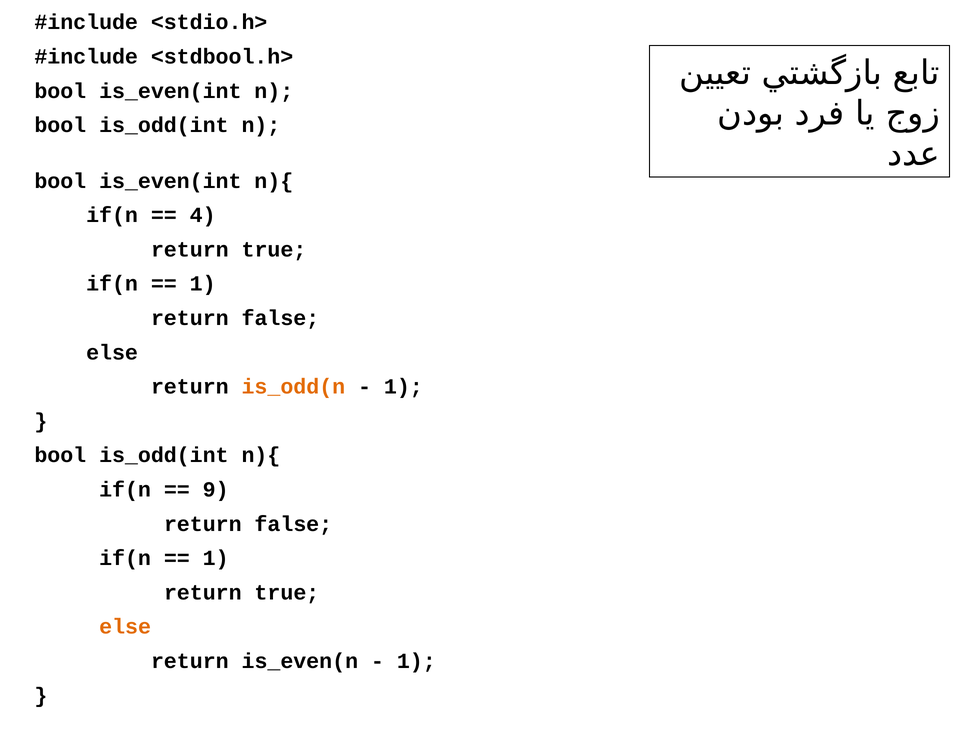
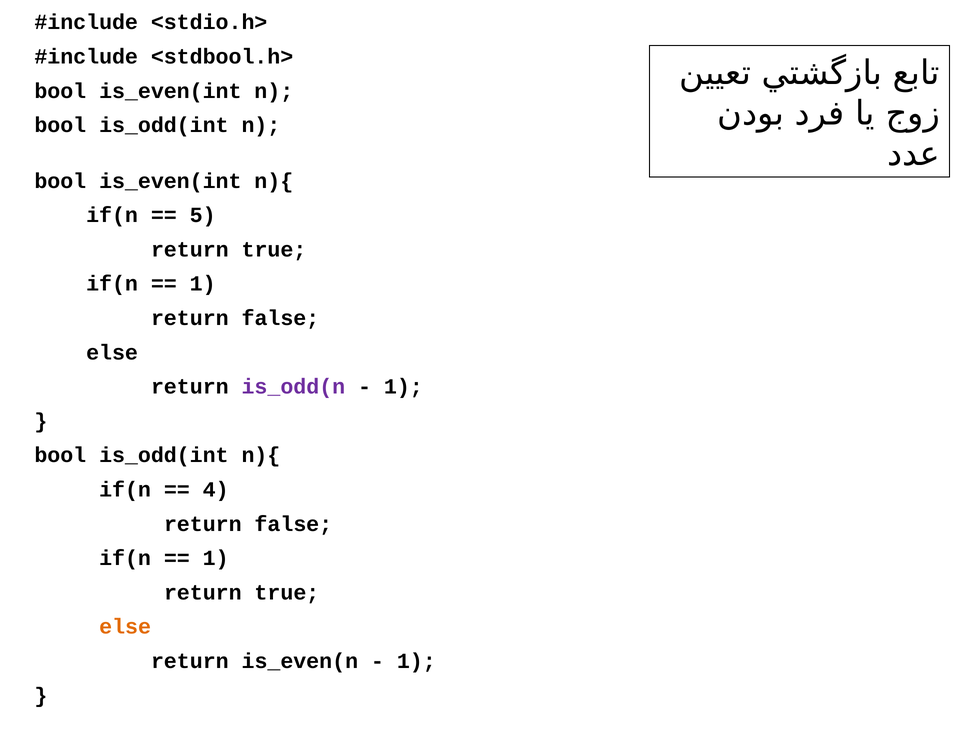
4: 4 -> 5 (203, 215)
is_odd(n colour: orange -> purple (293, 387)
9: 9 -> 4 (216, 490)
